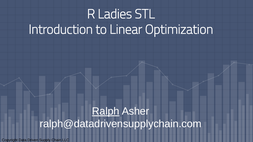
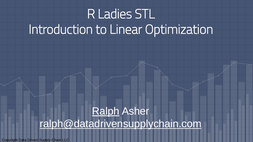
ralph@datadrivensupplychain.com underline: none -> present (121, 124)
